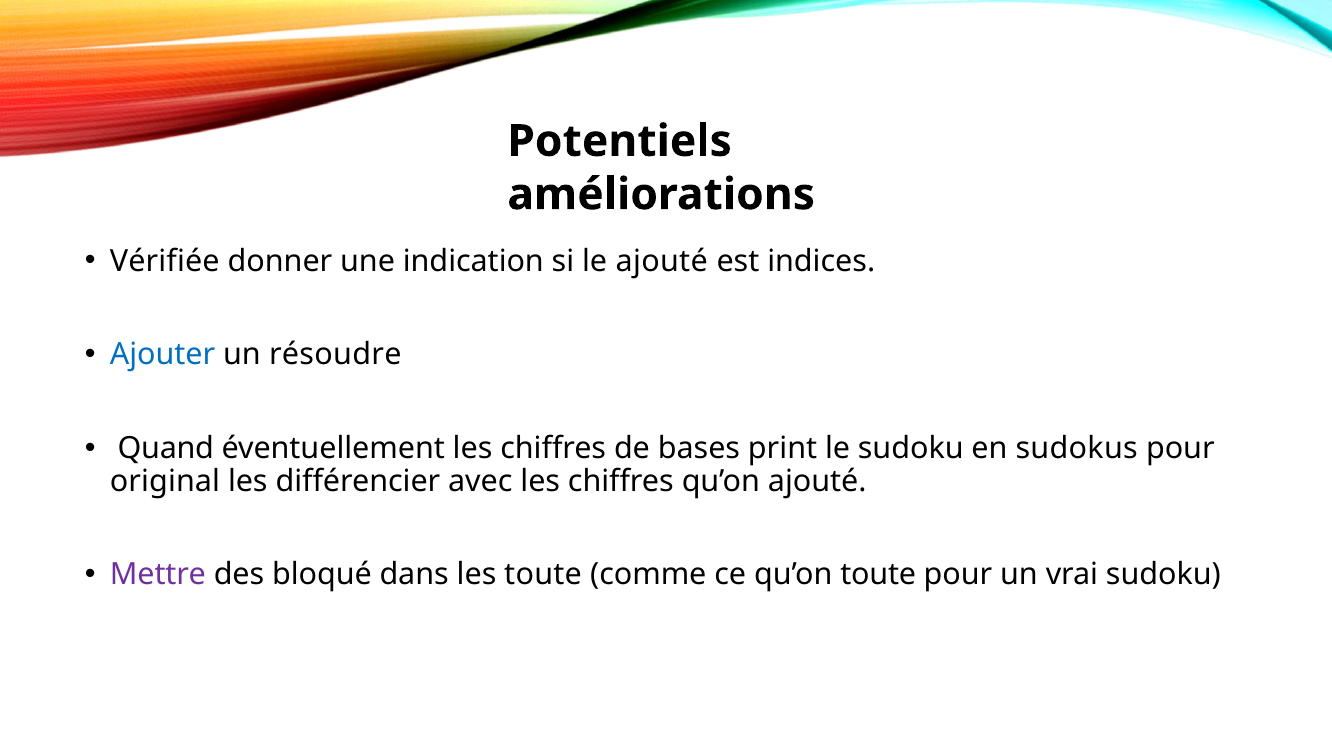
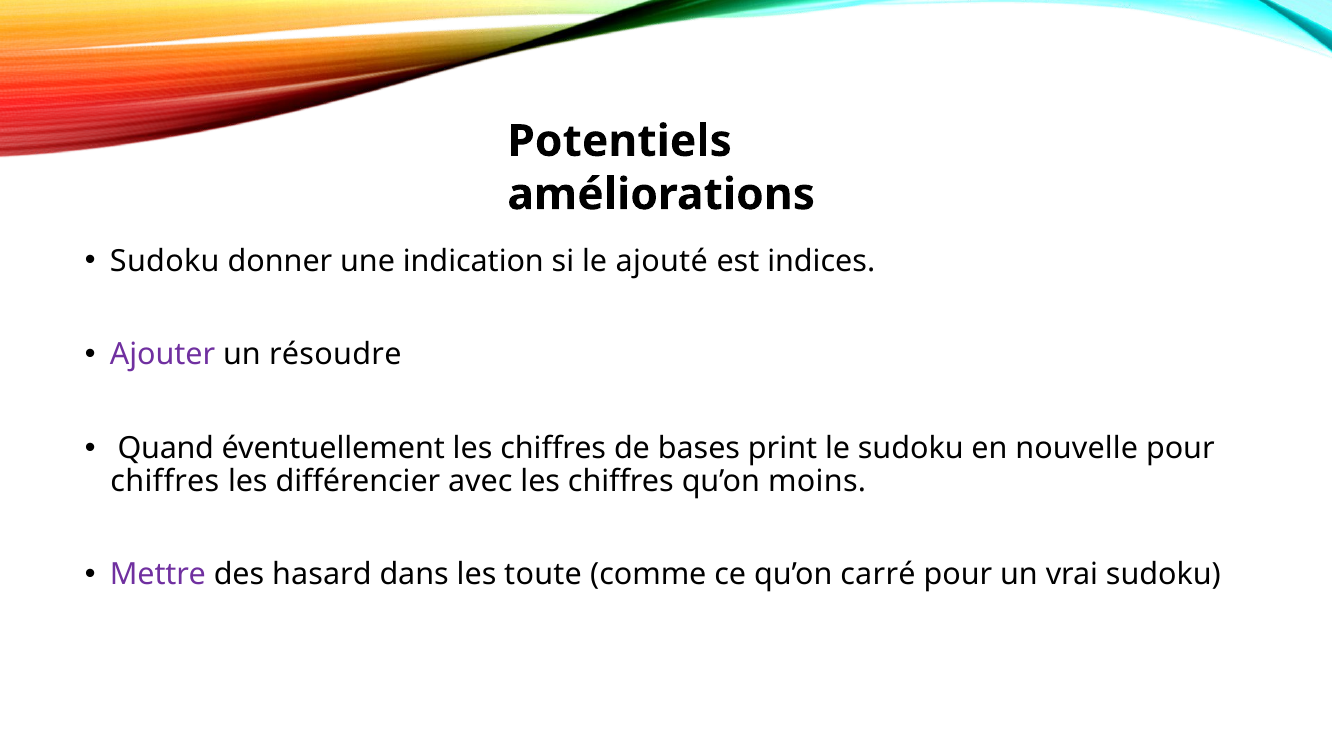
Vérifiée: Vérifiée -> Sudoku (165, 261)
Ajouter colour: blue -> purple (163, 355)
sudokus: sudokus -> nouvelle (1077, 448)
original: original -> chiffres (165, 481)
qu’on ajouté: ajouté -> moins (817, 481)
bloqué: bloqué -> hasard (322, 575)
qu’on toute: toute -> carré (878, 575)
